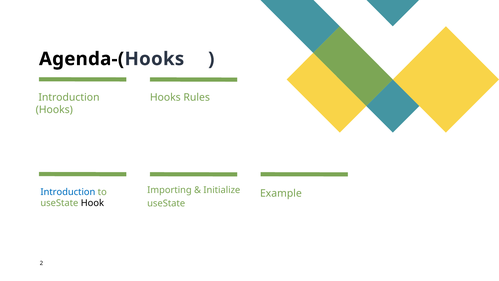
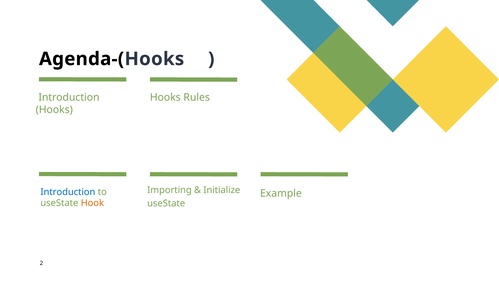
Hook colour: black -> orange (92, 203)
